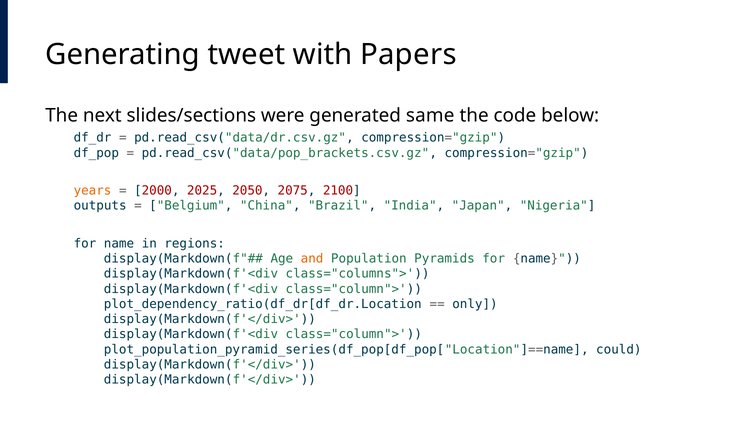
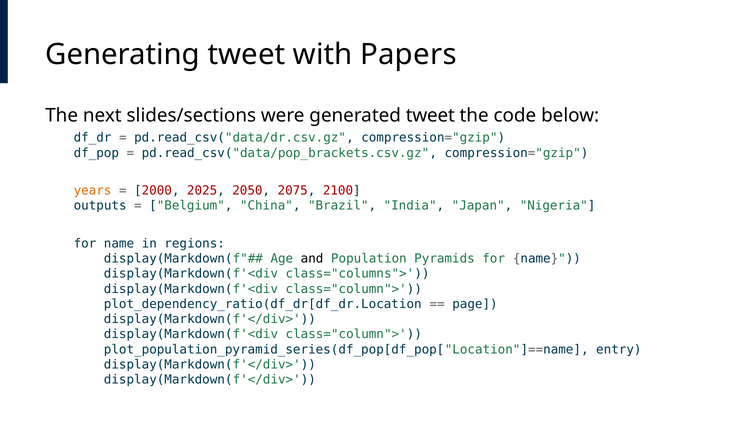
generated same: same -> tweet (430, 116)
and colour: orange -> black (312, 259)
only: only -> page (475, 304)
could: could -> entry (619, 349)
